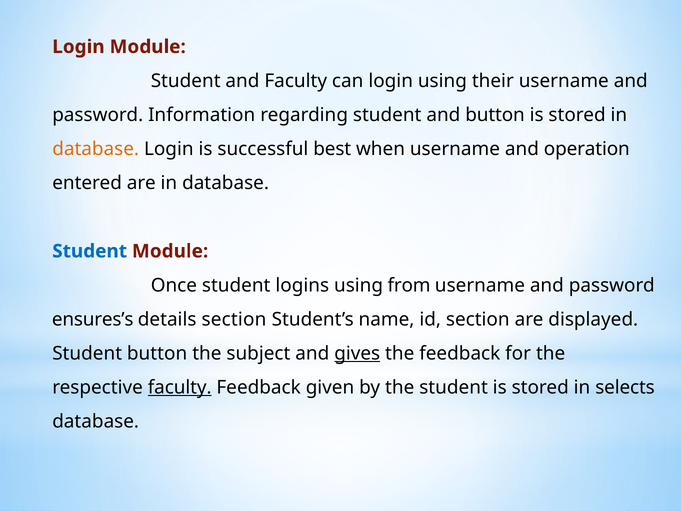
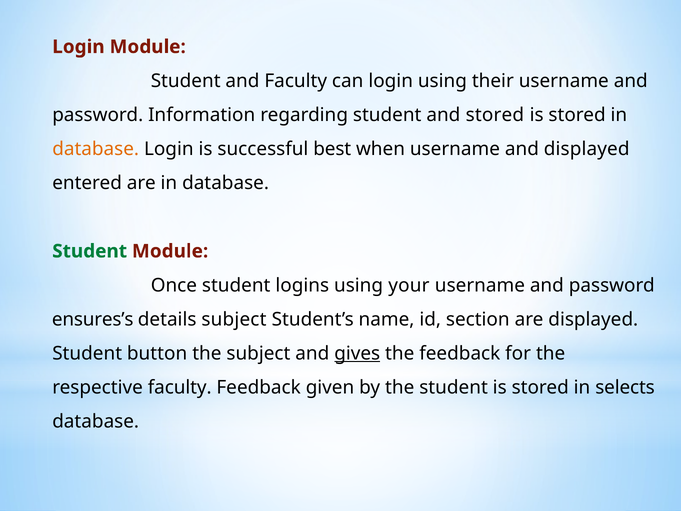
and button: button -> stored (495, 115)
and operation: operation -> displayed (587, 149)
Student colour: blue -> green (90, 251)
from: from -> your (409, 285)
details section: section -> subject (234, 319)
faculty underline: present -> none (180, 387)
